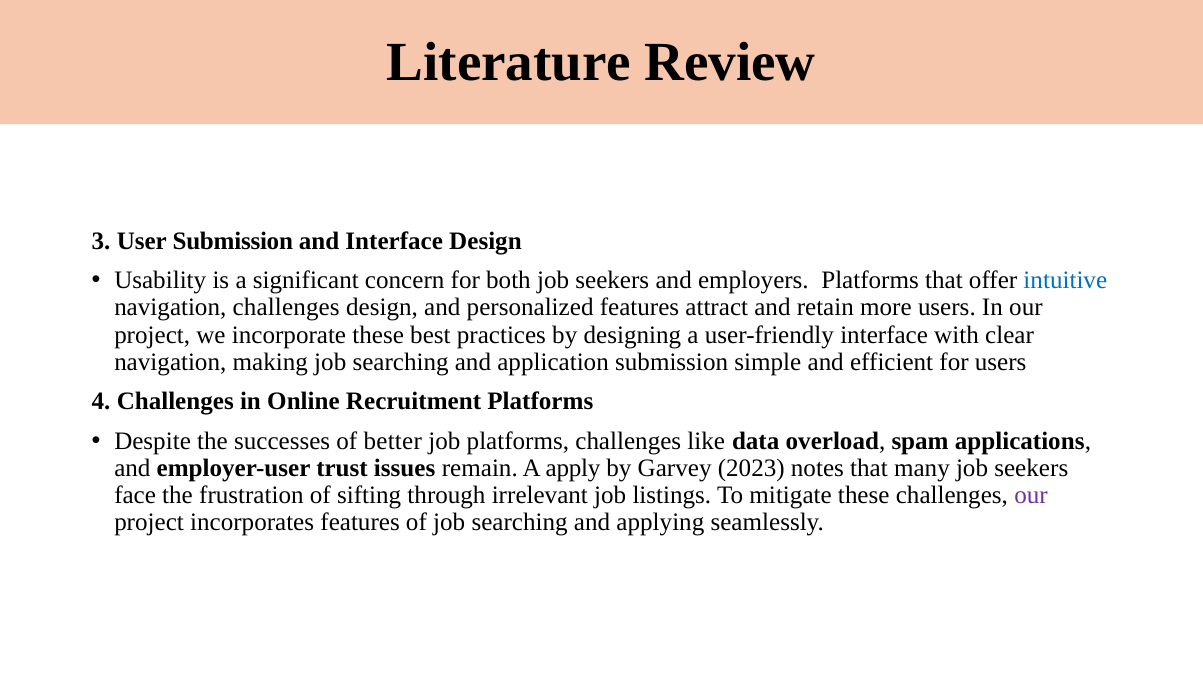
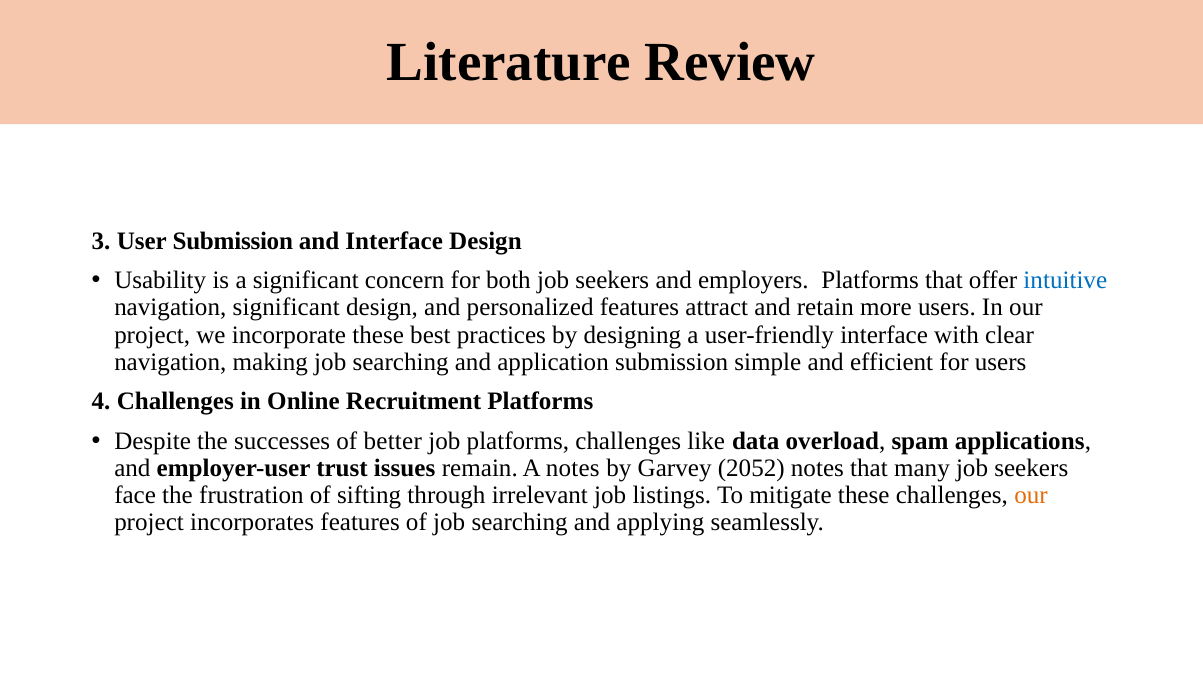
navigation challenges: challenges -> significant (286, 307)
A apply: apply -> notes (573, 468)
2023: 2023 -> 2052 (751, 468)
our colour: purple -> orange (1031, 495)
